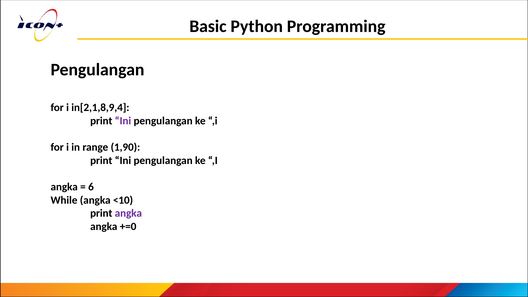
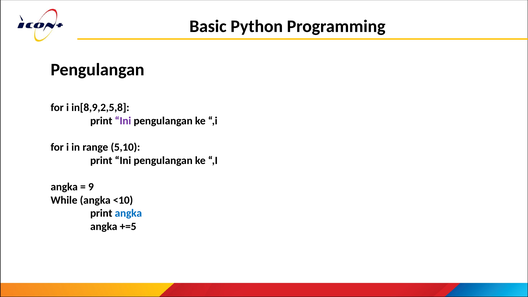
in[2,1,8,9,4: in[2,1,8,9,4 -> in[8,9,2,5,8 (100, 108)
1,90: 1,90 -> 5,10 (125, 147)
6: 6 -> 9 (91, 187)
angka colour: purple -> blue (128, 213)
+=0: +=0 -> +=5 (128, 226)
